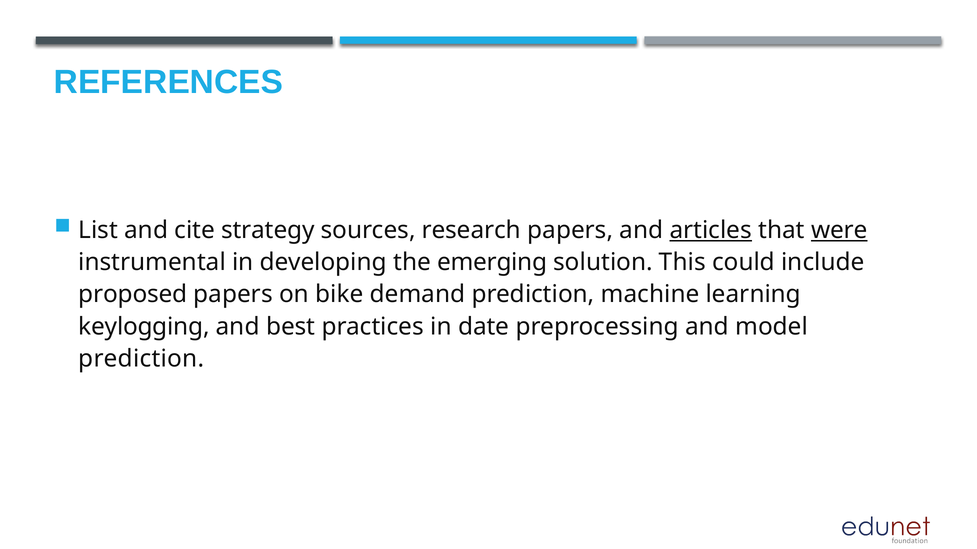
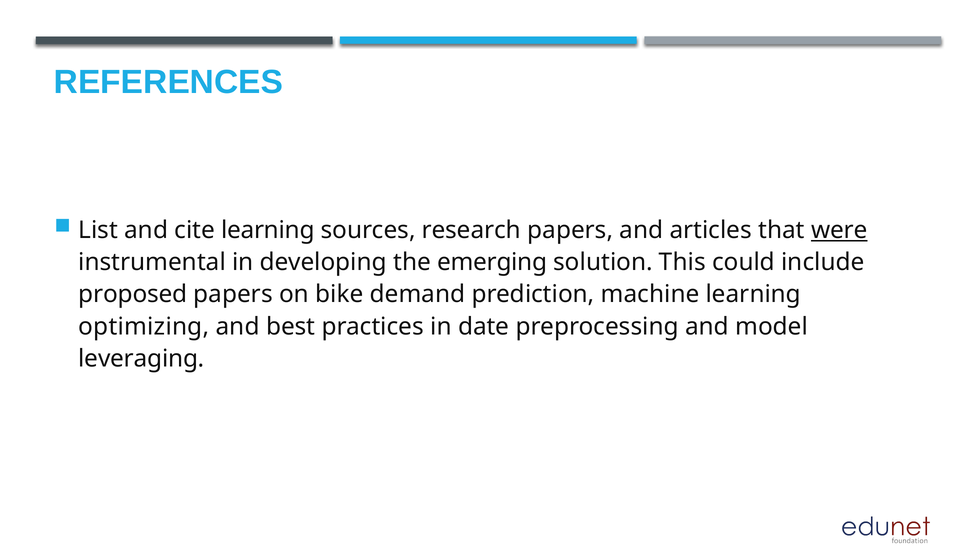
cite strategy: strategy -> learning (268, 230)
articles underline: present -> none (711, 230)
keylogging: keylogging -> optimizing (144, 327)
prediction: prediction -> leveraging (141, 359)
